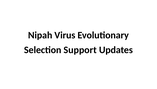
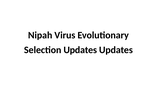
Selection Support: Support -> Updates (80, 50)
